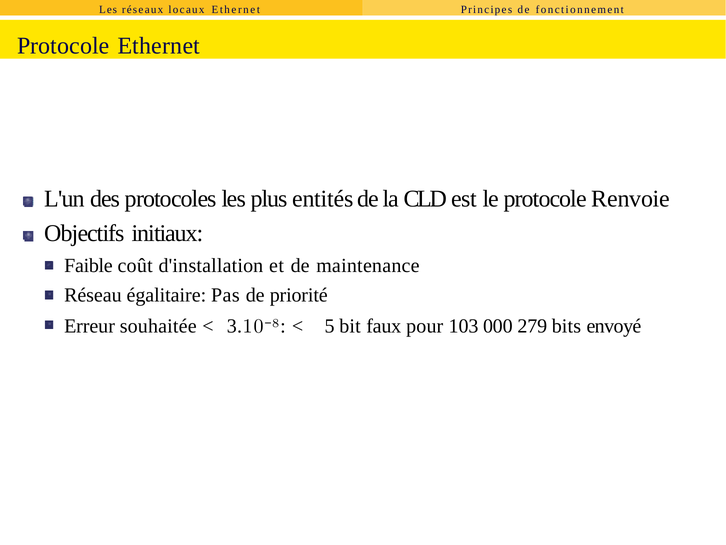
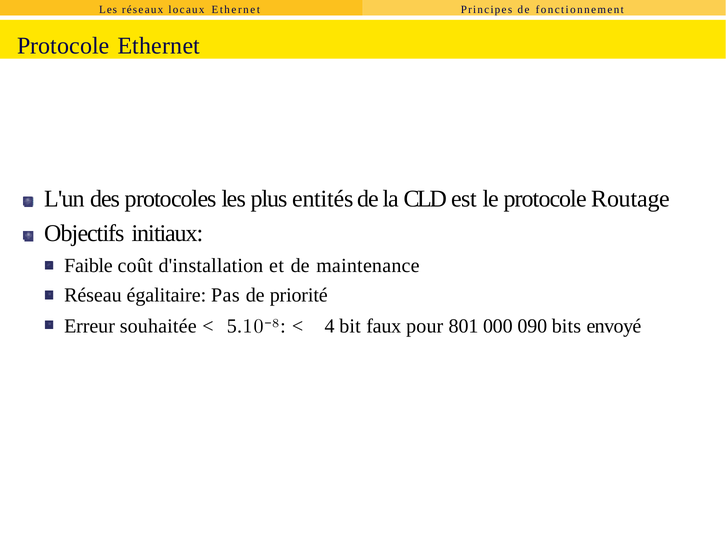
Renvoie: Renvoie -> Routage (631, 199)
3: 3 -> 5 (234, 326)
5: 5 -> 4 (330, 326)
103: 103 -> 801 (464, 326)
279: 279 -> 090 (532, 326)
